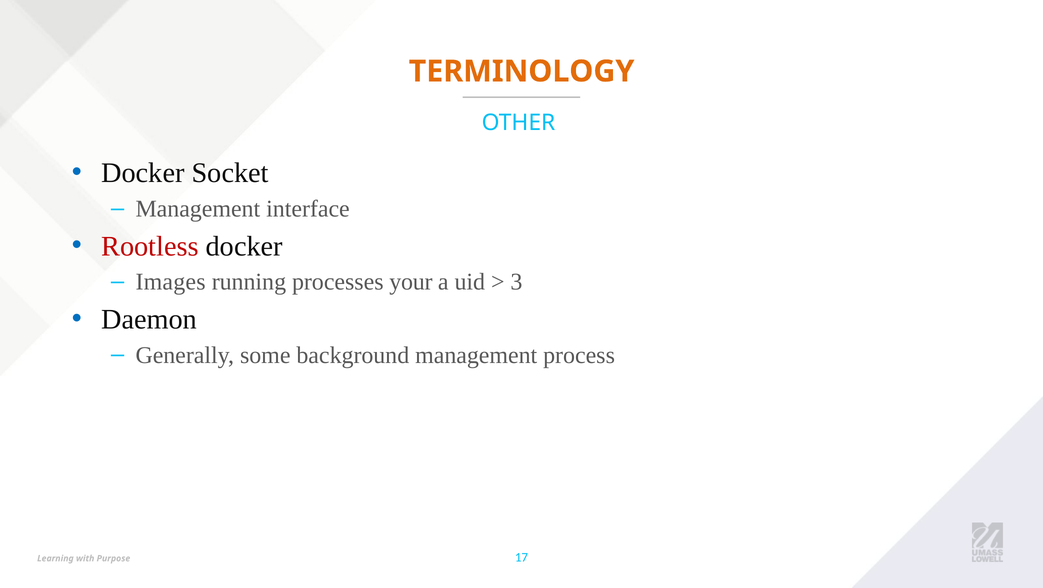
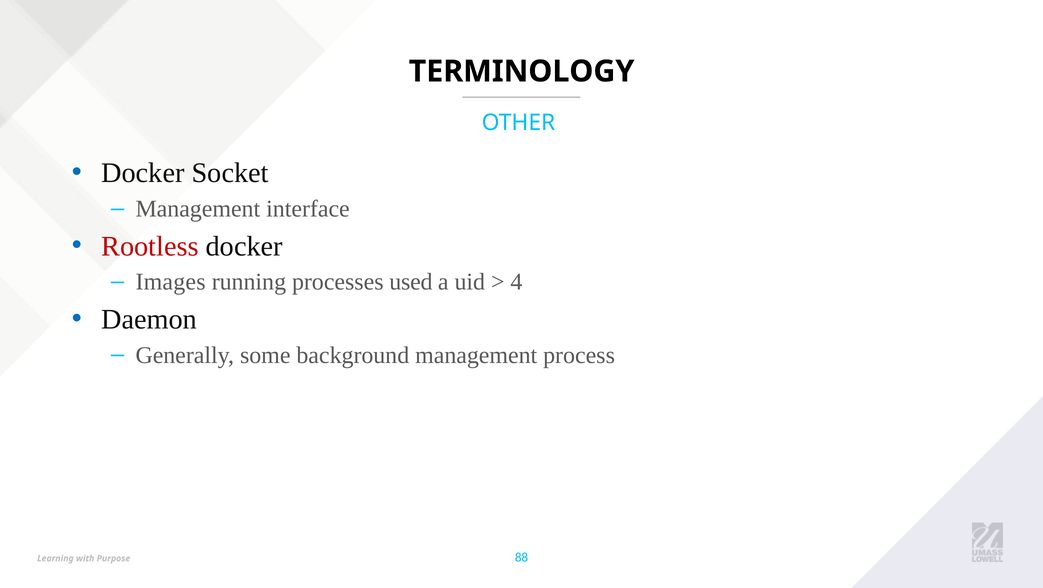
TERMINOLOGY colour: orange -> black (522, 71)
your: your -> used (411, 282)
3: 3 -> 4 (516, 282)
17: 17 -> 88 (521, 558)
